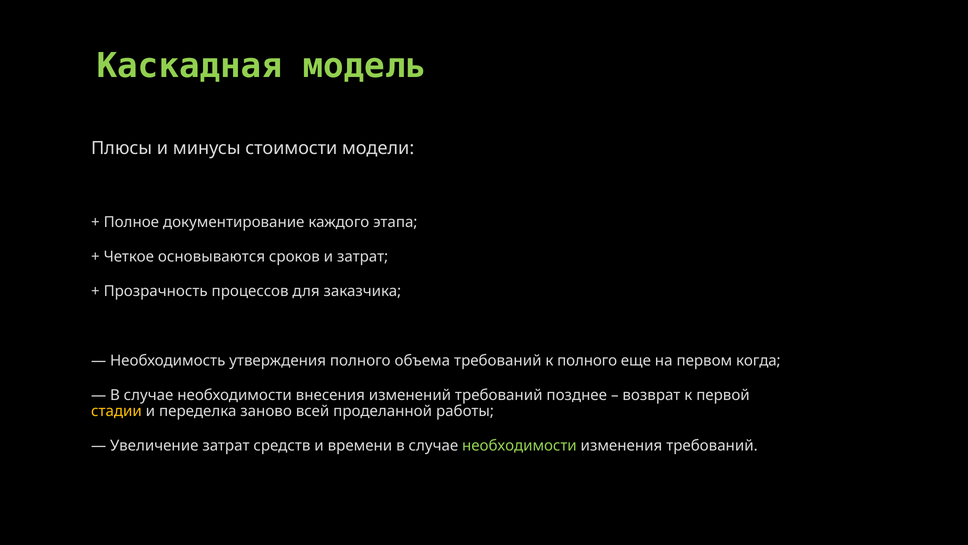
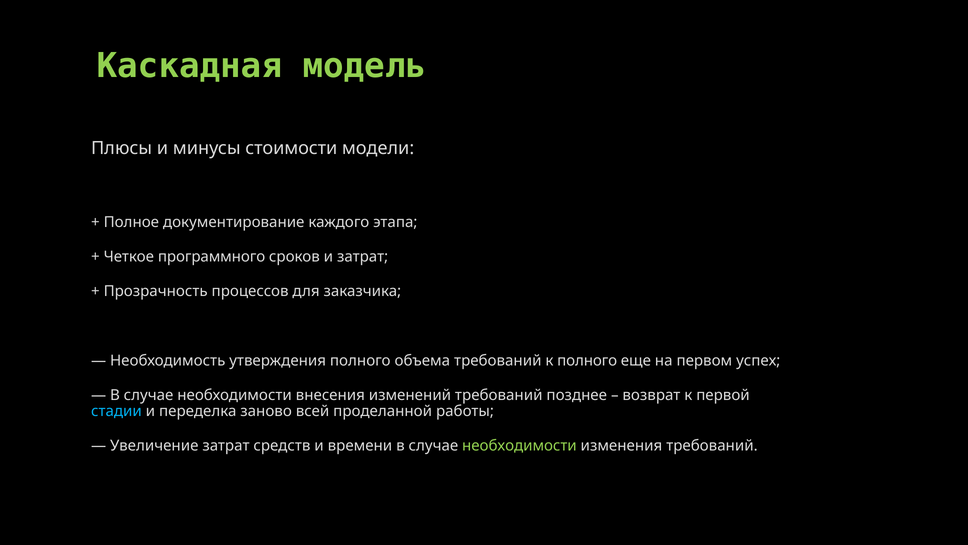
основываются: основываются -> программного (212, 257)
когда: когда -> успех (758, 360)
стадии colour: yellow -> light blue (116, 411)
